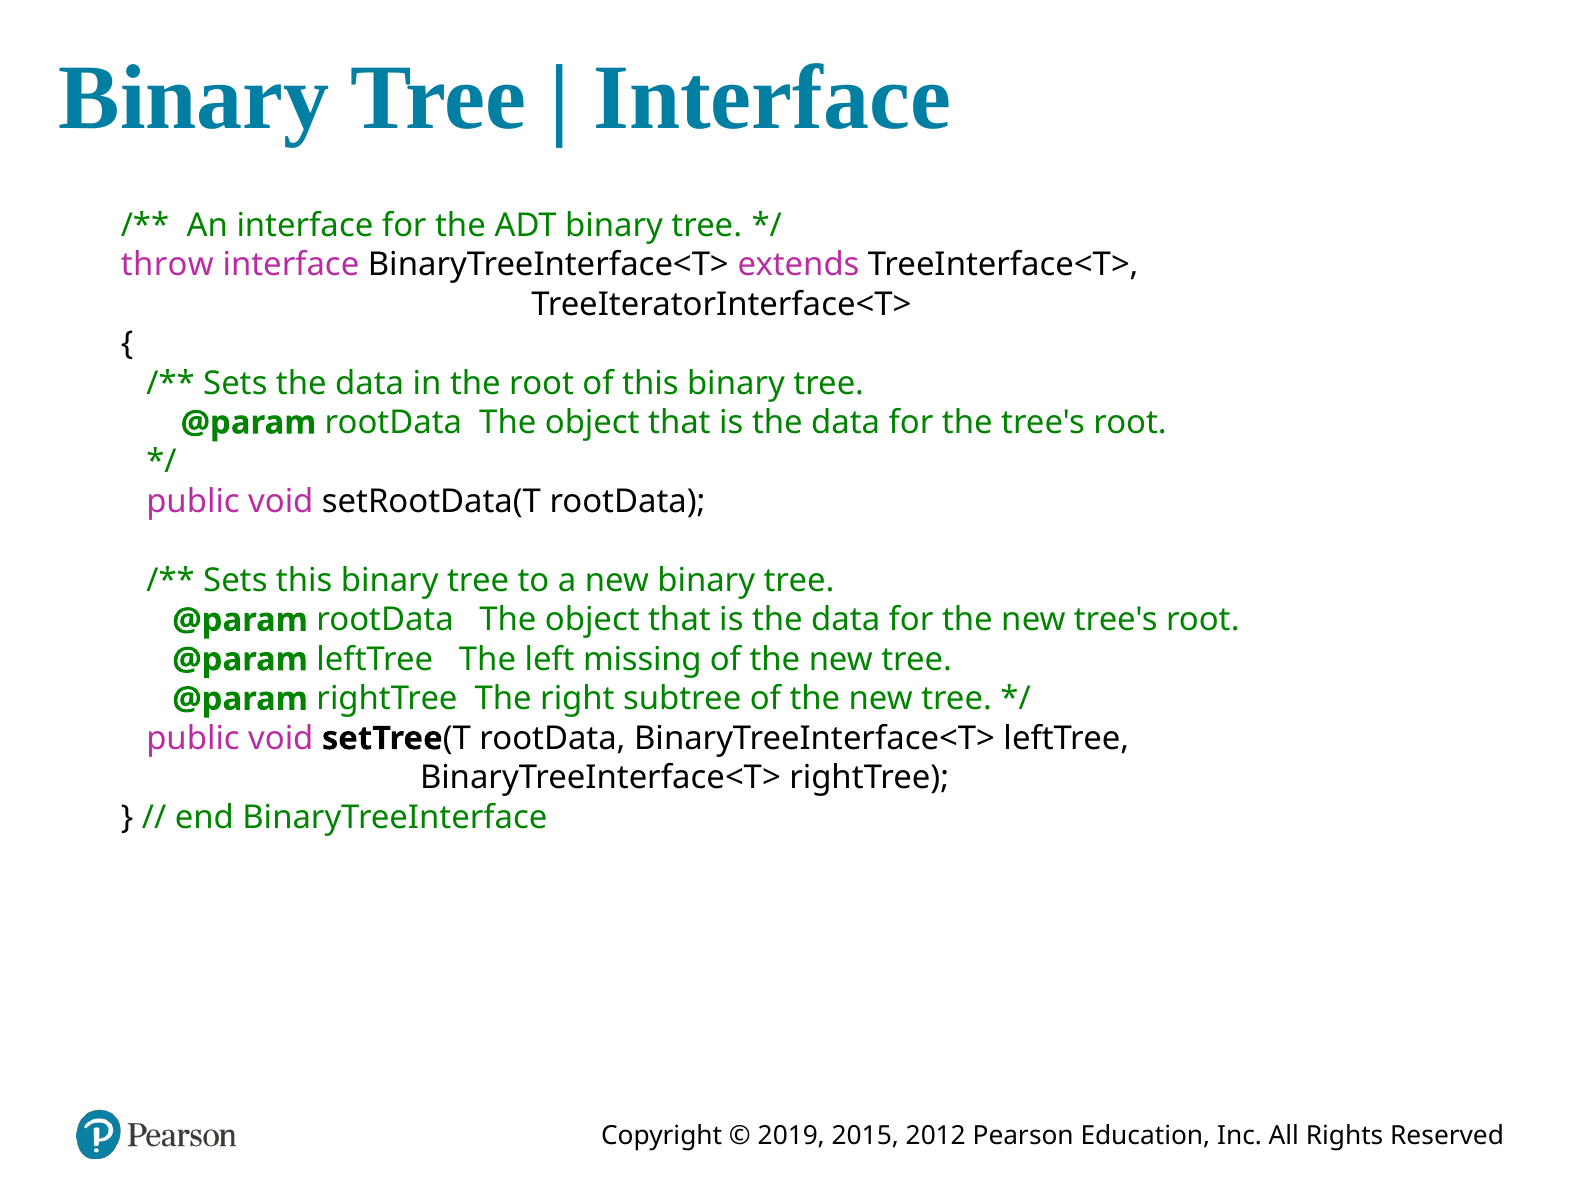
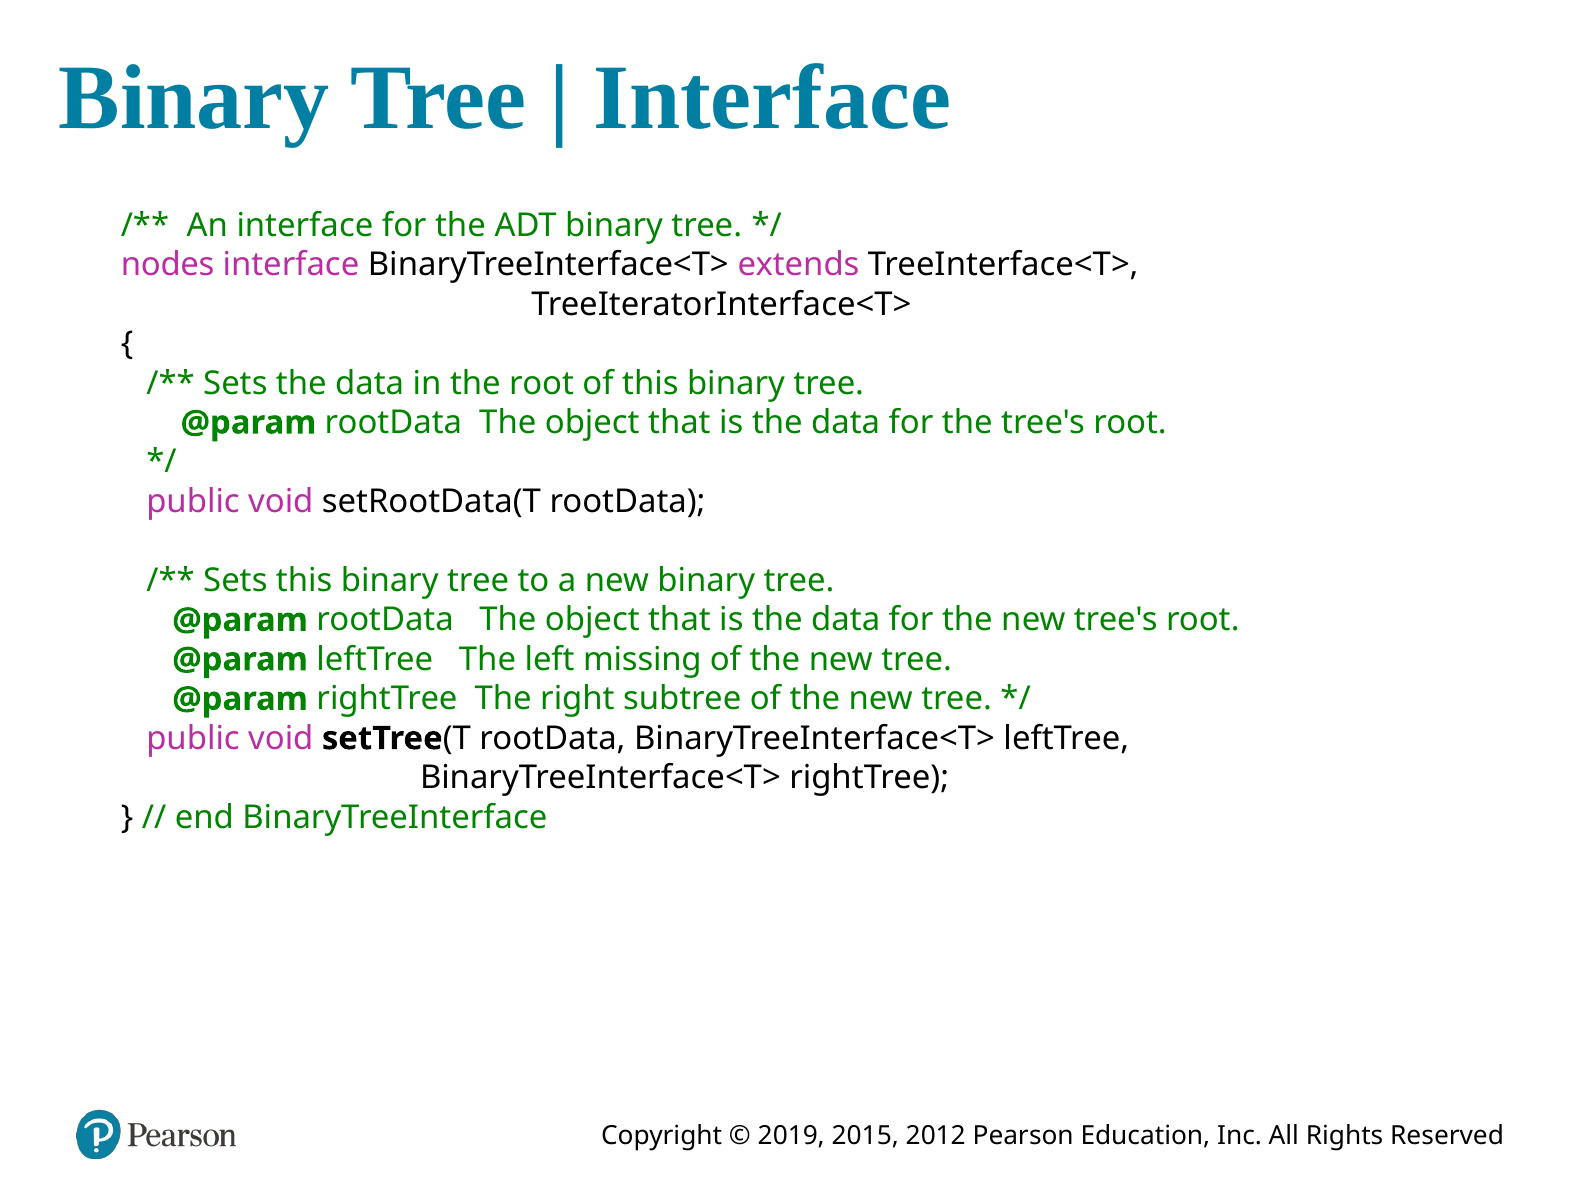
throw: throw -> nodes (168, 265)
